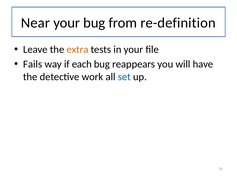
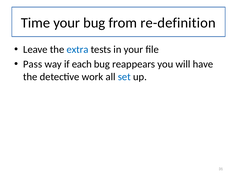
Near: Near -> Time (35, 23)
extra colour: orange -> blue (78, 50)
Fails: Fails -> Pass (33, 64)
